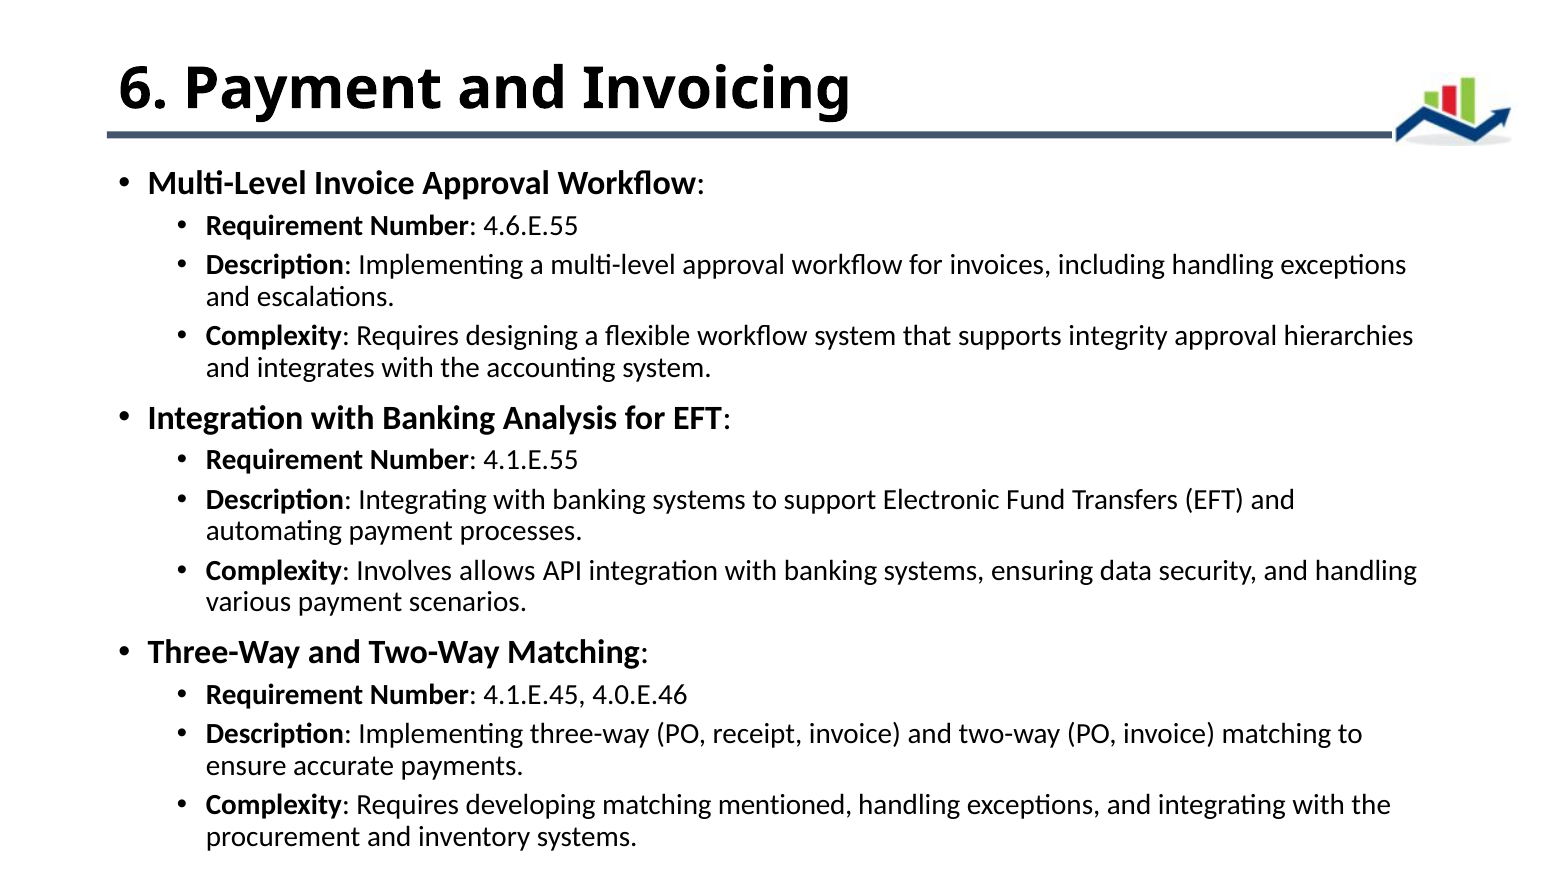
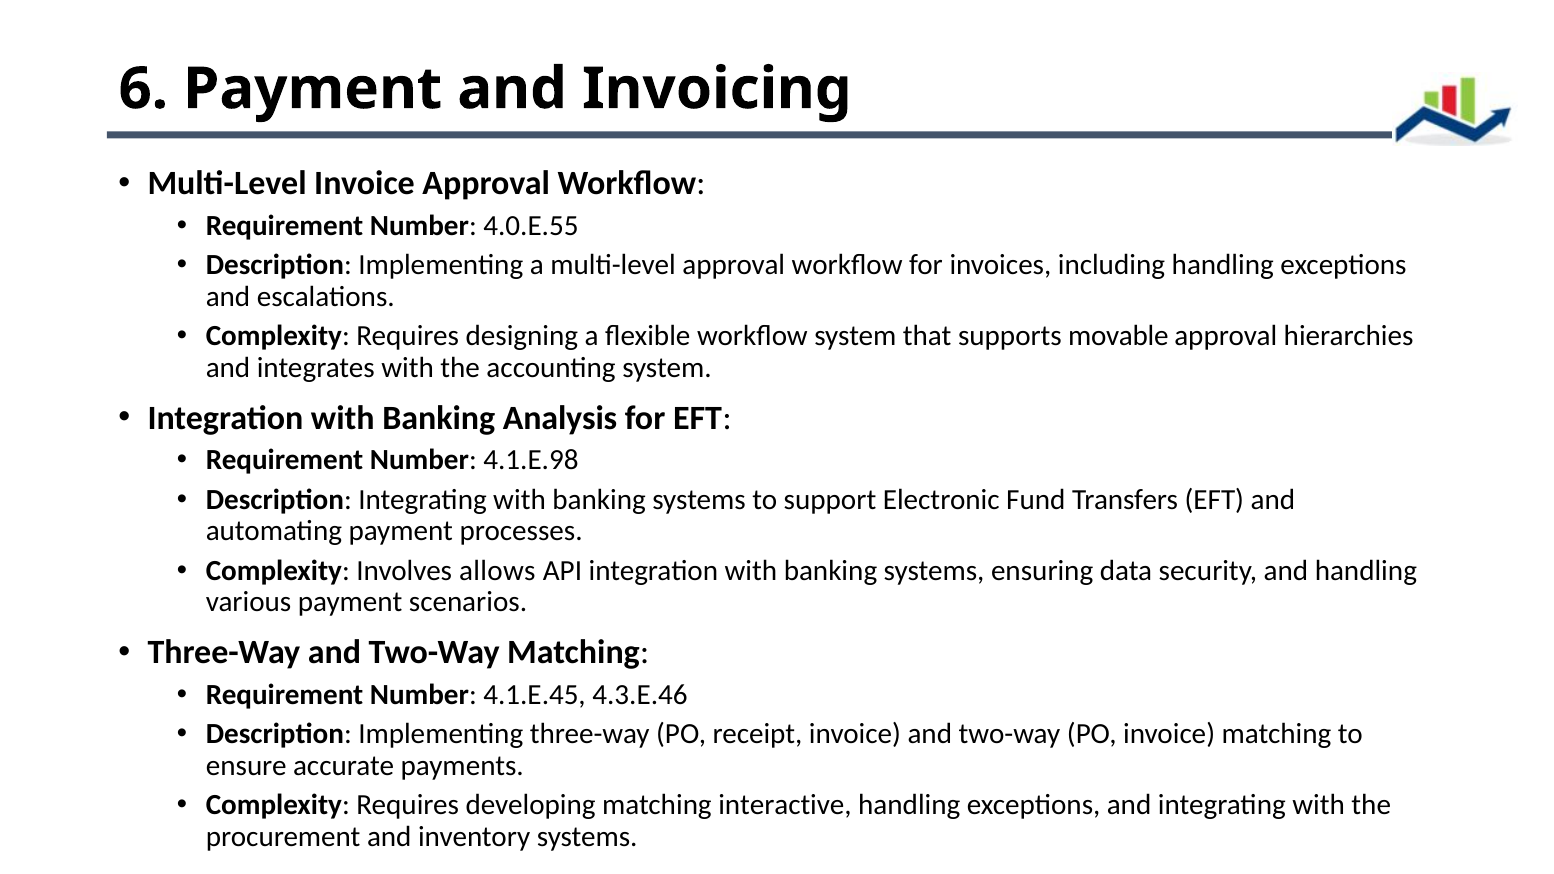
4.6.E.55: 4.6.E.55 -> 4.0.E.55 (531, 226)
integrity: integrity -> movable (1118, 336)
4.1.E.55: 4.1.E.55 -> 4.1.E.98 (531, 460)
4.0.E.46: 4.0.E.46 -> 4.3.E.46 (640, 695)
mentioned: mentioned -> interactive (785, 805)
